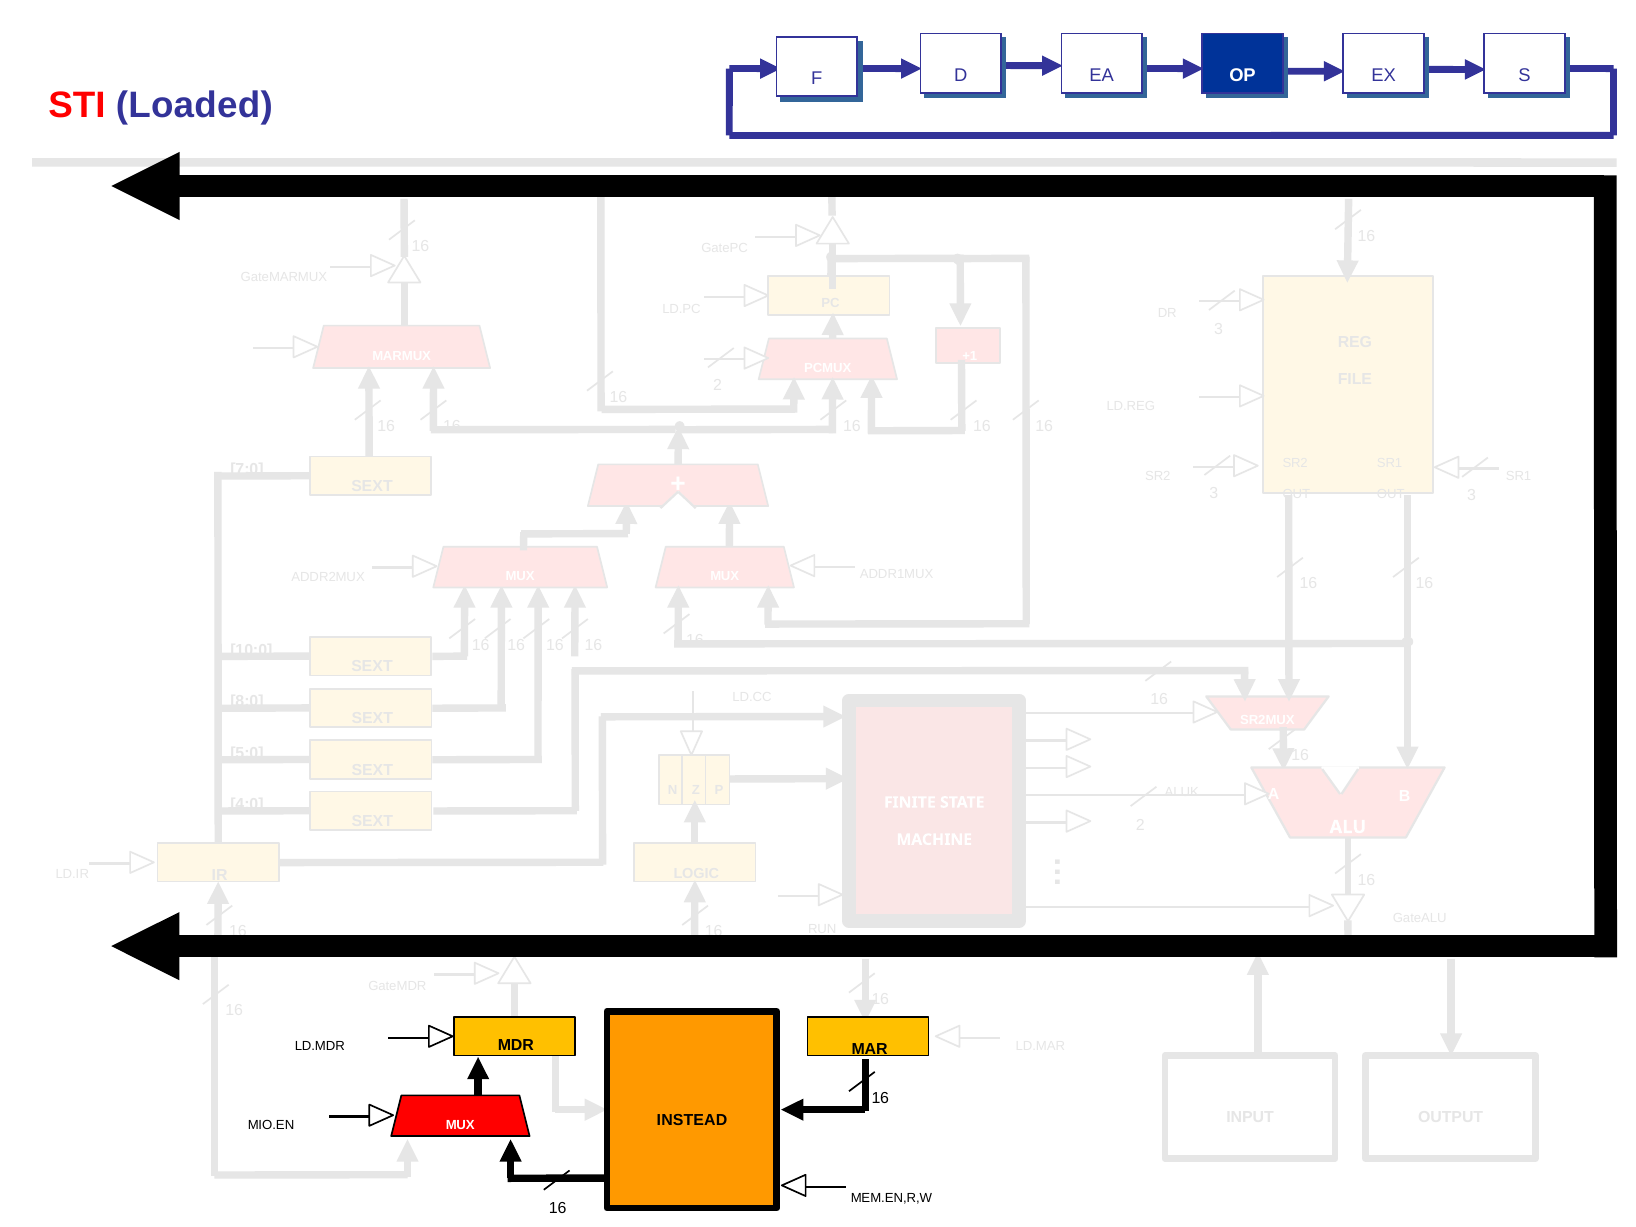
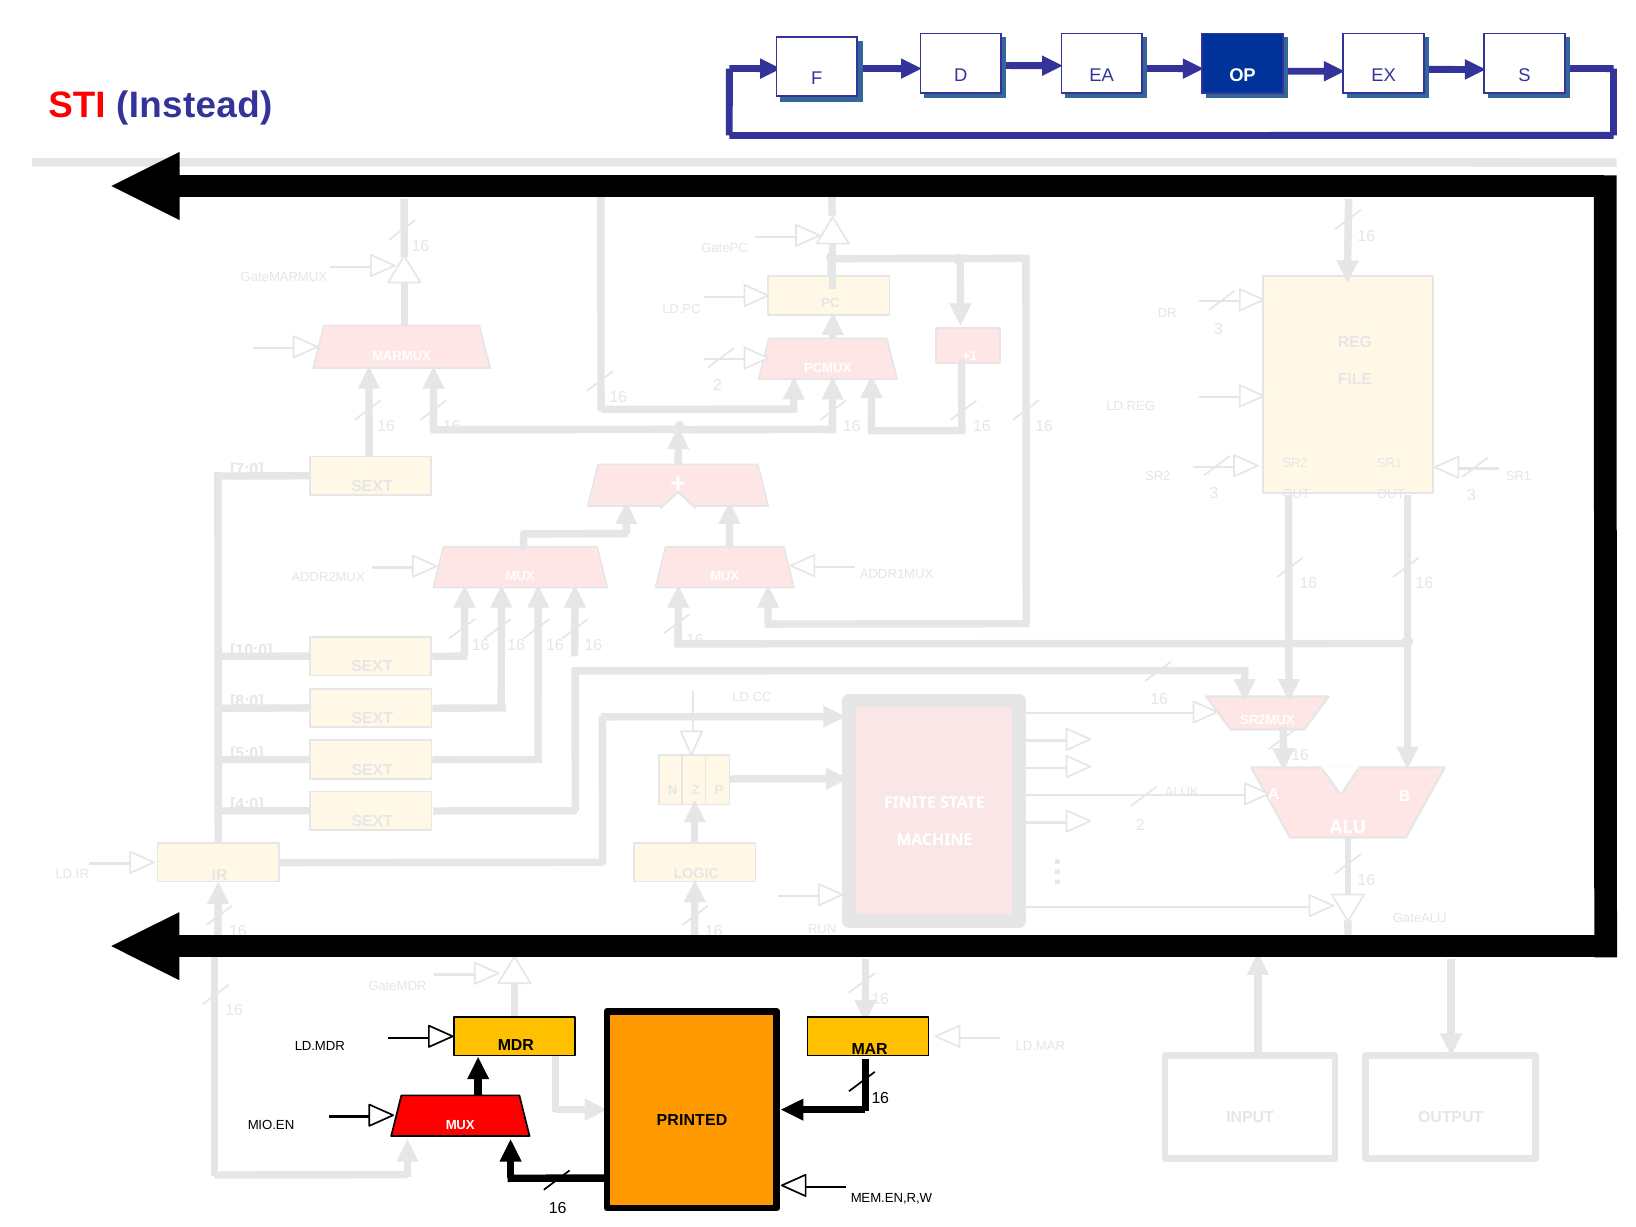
Loaded: Loaded -> Instead (194, 105)
INSTEAD: INSTEAD -> PRINTED (692, 1120)
